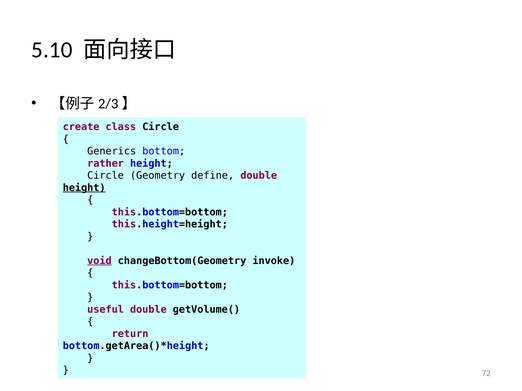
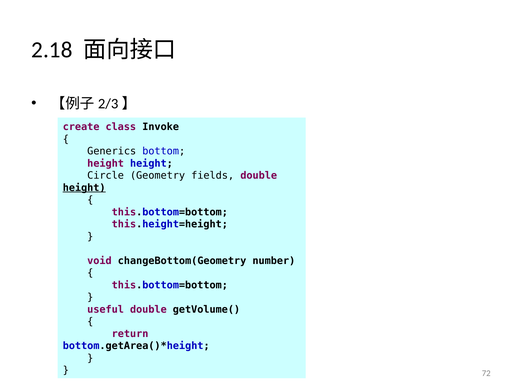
5.10: 5.10 -> 2.18 (52, 50)
class Circle: Circle -> Invoke (161, 127)
rather: rather -> height (106, 164)
define: define -> fields (213, 176)
void underline: present -> none (99, 261)
invoke: invoke -> number (274, 261)
